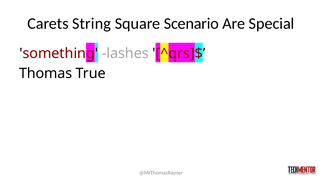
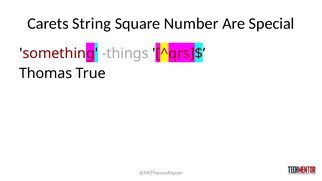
Scenario: Scenario -> Number (191, 23)
lashes: lashes -> things (125, 53)
